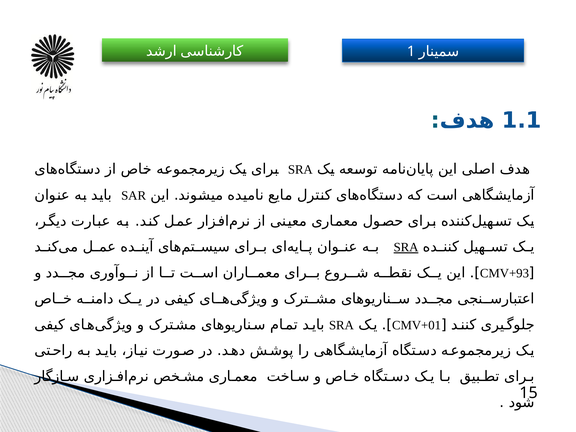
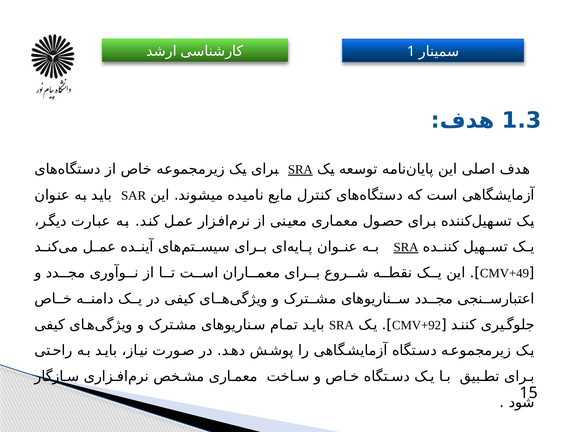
1.1: 1.1 -> 1.3 (522, 120)
SRA underline: none -> present (300, 170)
CMV+93: CMV+93 -> CMV+49 (504, 273)
CMV+01: CMV+01 -> CMV+92 (417, 325)
